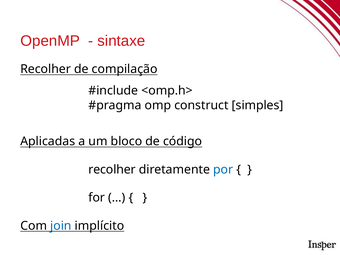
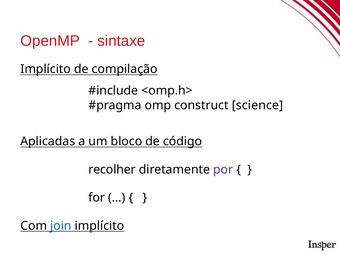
Recolher: Recolher -> Implícito (46, 69)
simples: simples -> science (257, 105)
por colour: blue -> purple (223, 170)
